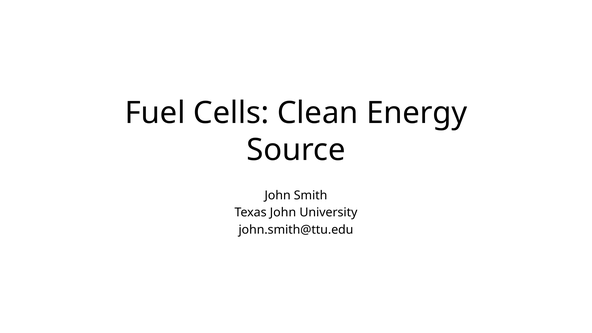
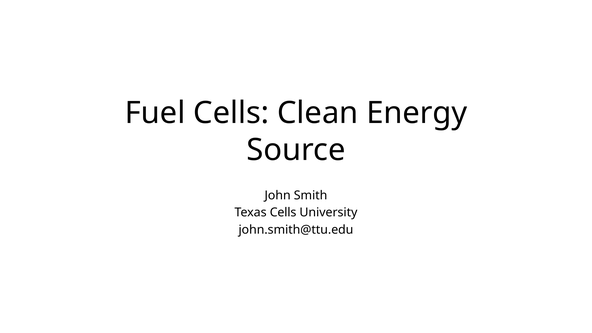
Texas John: John -> Cells (283, 213)
